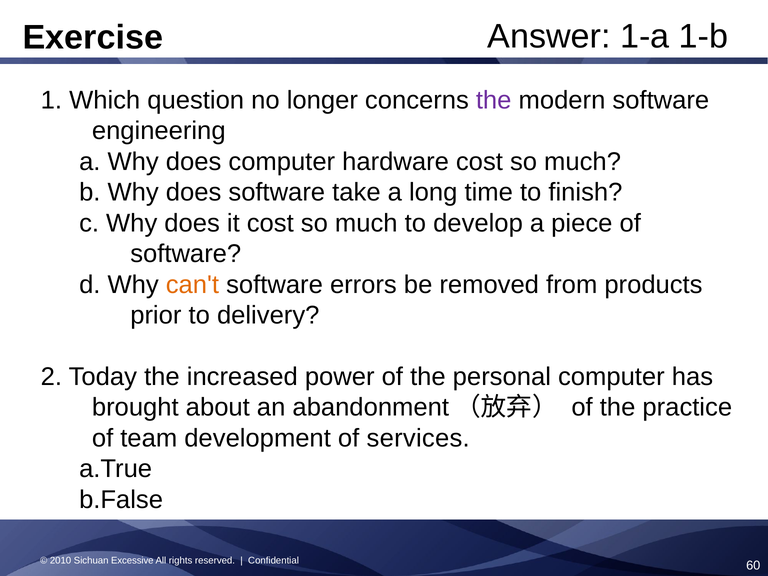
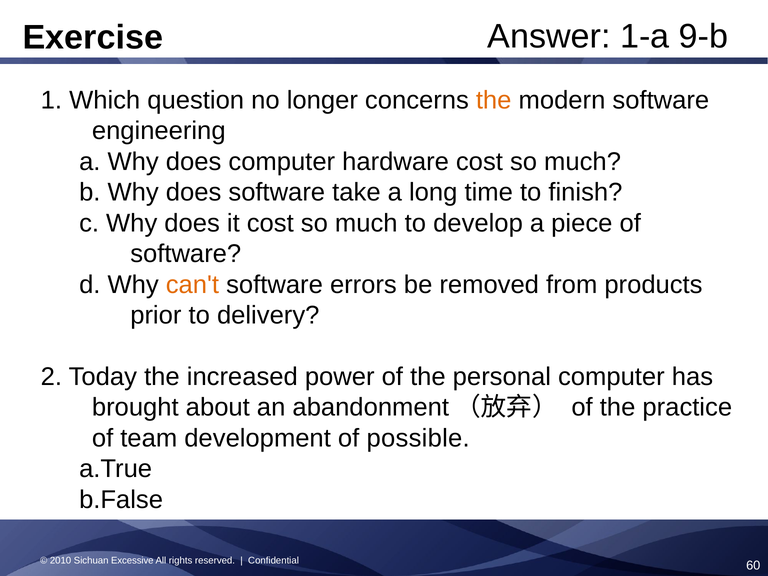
1-b: 1-b -> 9-b (704, 36)
the colour: purple -> orange (494, 100)
services: services -> possible (418, 438)
